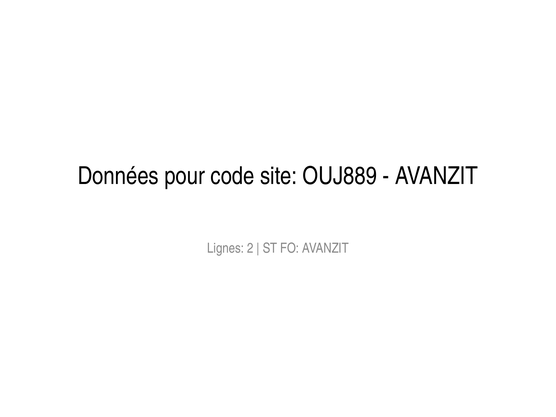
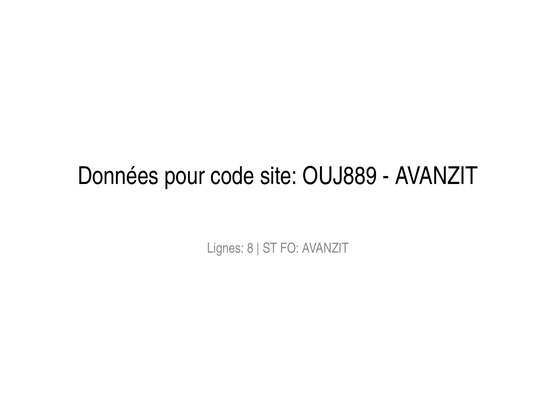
2: 2 -> 8 (250, 248)
